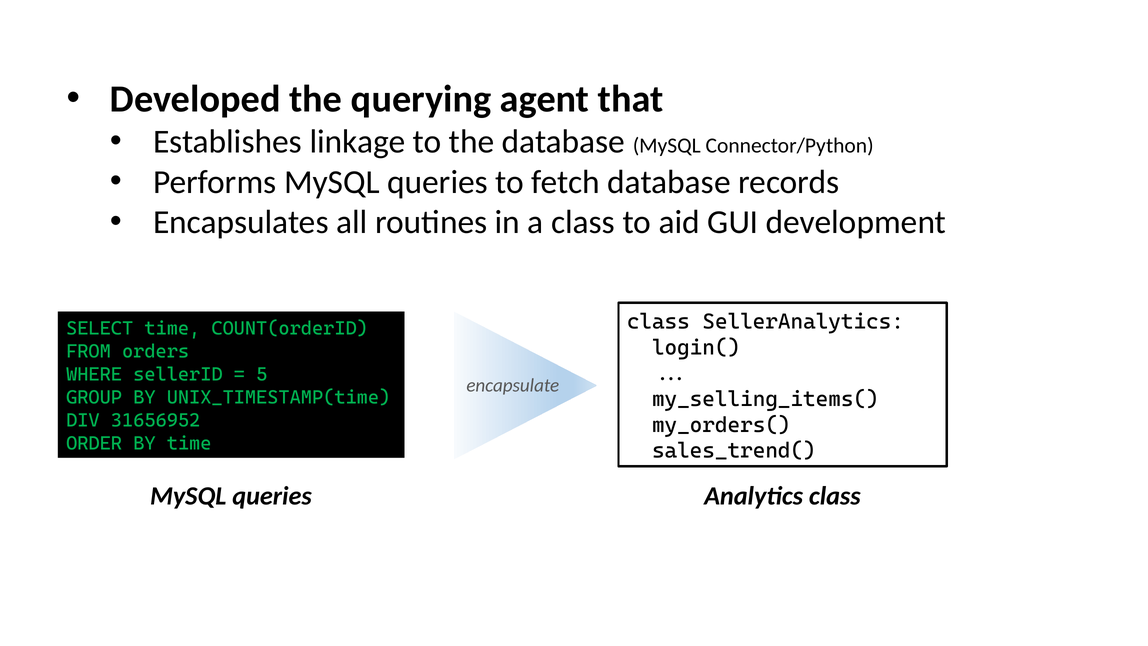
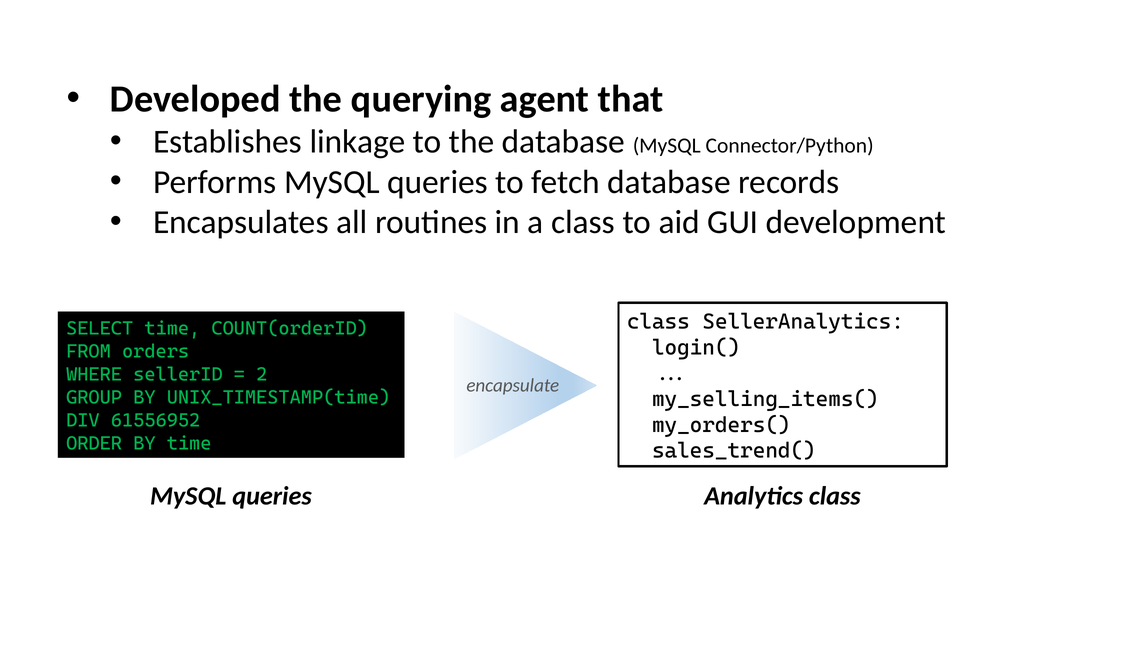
5: 5 -> 2 (262, 374)
31656952: 31656952 -> 61556952 (156, 420)
